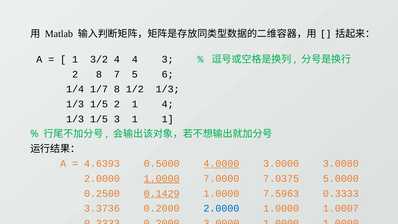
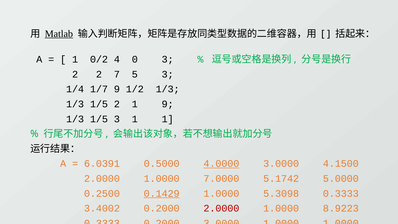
Matlab underline: none -> present (59, 34)
3/2: 3/2 -> 0/2 (99, 59)
4 4: 4 -> 0 (135, 59)
2 8: 8 -> 2 (99, 74)
5 6: 6 -> 3 (168, 74)
1/7 8: 8 -> 9 (117, 89)
1 4: 4 -> 9 (168, 104)
4.6393: 4.6393 -> 6.0391 (102, 164)
3.0080: 3.0080 -> 4.1500 (341, 164)
1.0000 underline: present -> none (162, 178)
7.0375: 7.0375 -> 5.1742 (281, 178)
7.5963: 7.5963 -> 5.3098 (281, 193)
3.3736: 3.3736 -> 3.4002 (102, 208)
2.0000 colour: blue -> red (221, 208)
1.0007: 1.0007 -> 8.9223 (341, 208)
